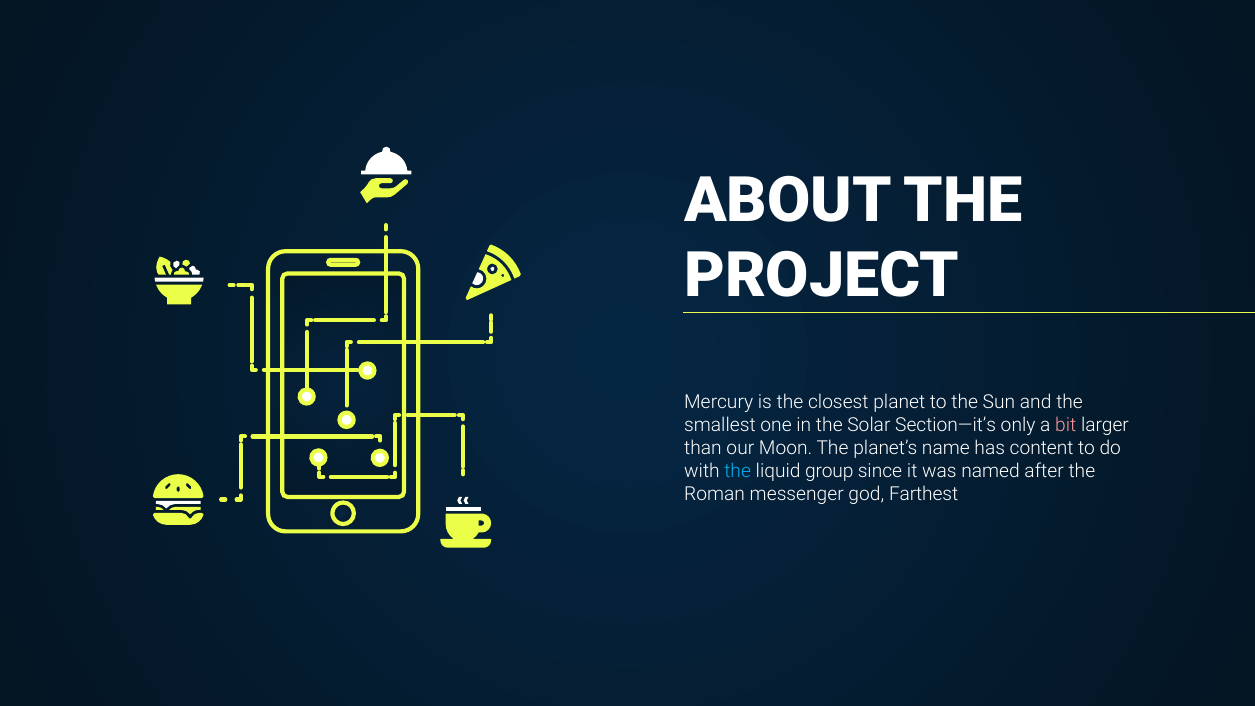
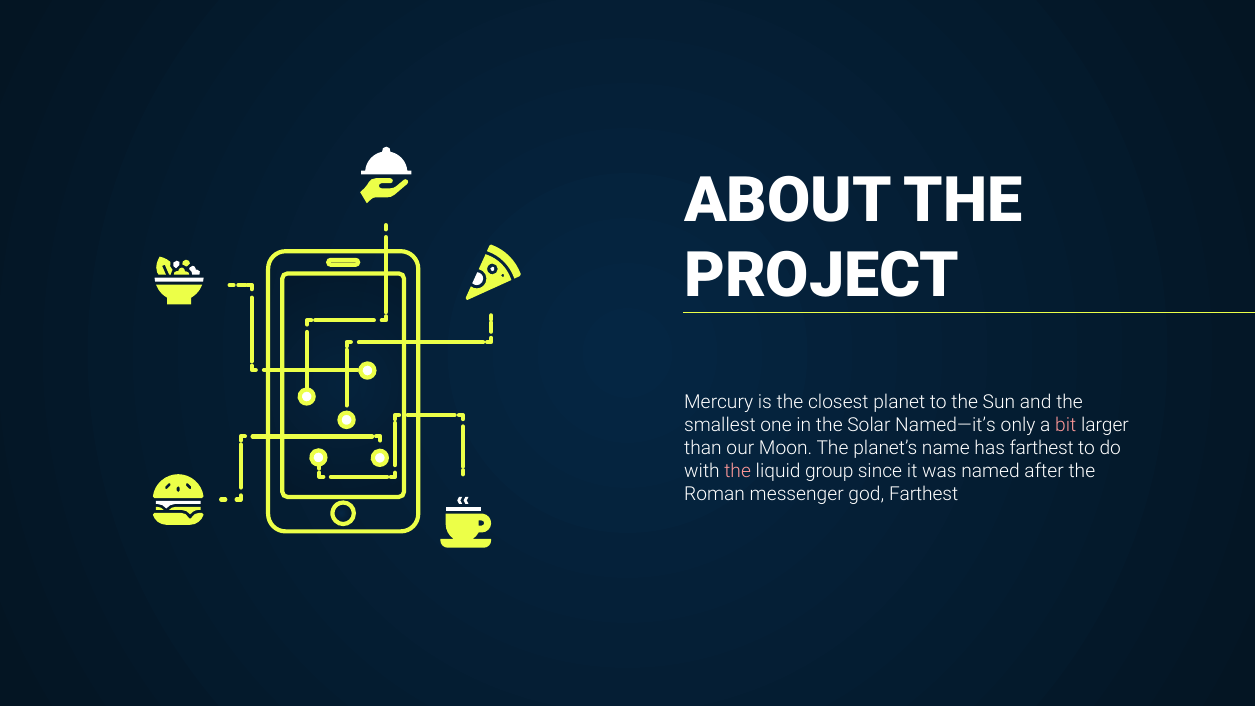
Section—it’s: Section—it’s -> Named—it’s (946, 425)
has content: content -> farthest (1042, 448)
the colour: light blue -> pink (738, 471)
